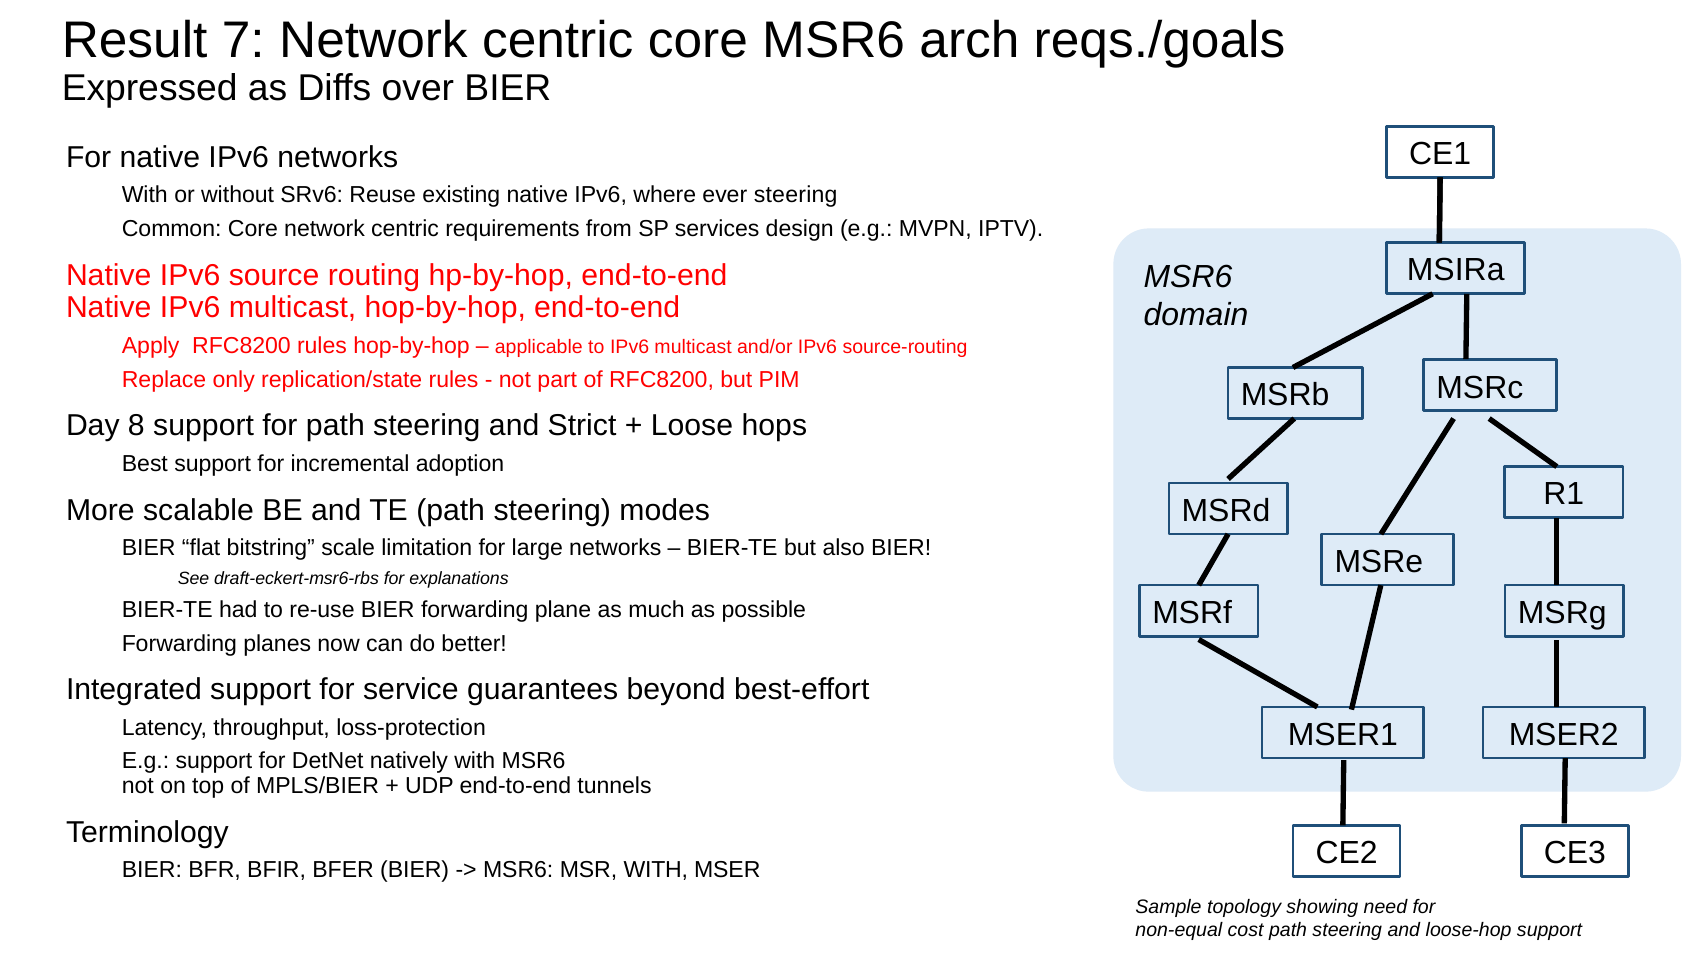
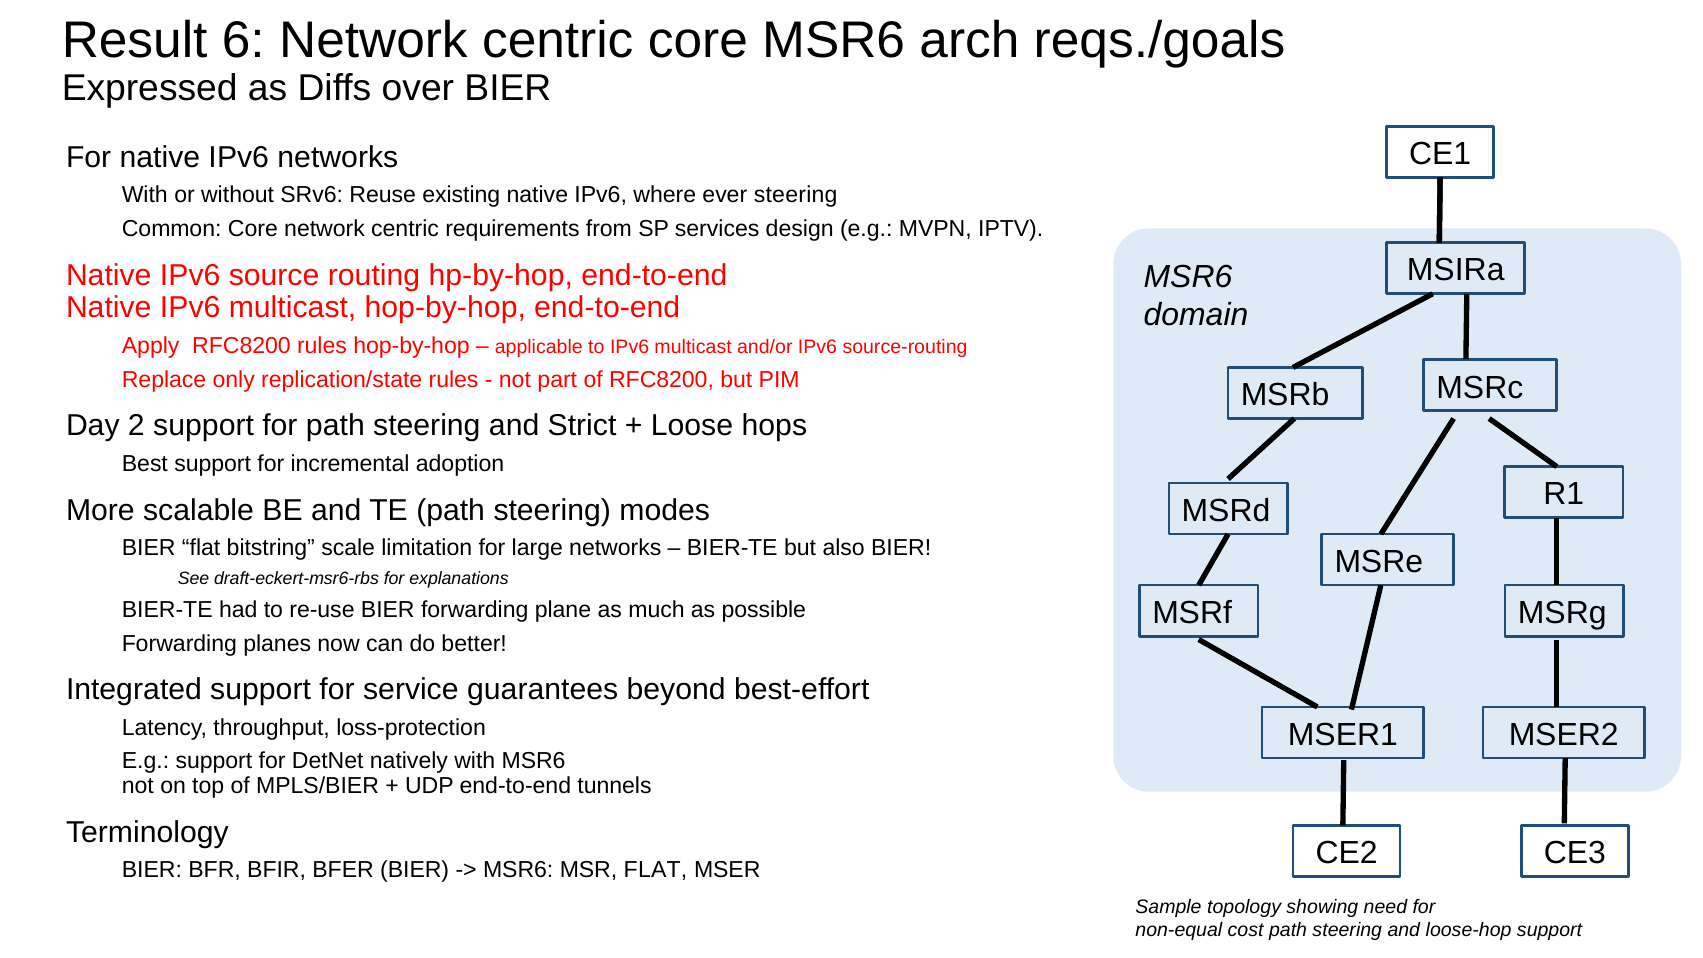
7: 7 -> 6 (243, 40)
8: 8 -> 2 (136, 426)
MSR WITH: WITH -> FLAT (656, 870)
